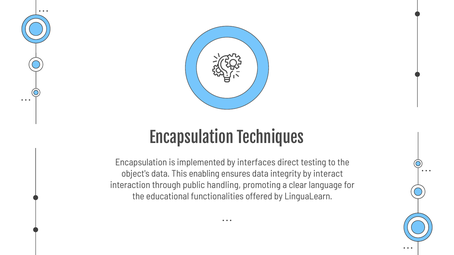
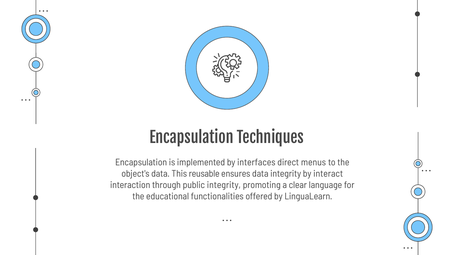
testing: testing -> menus (313, 163)
enabling: enabling -> reusable (204, 174)
public handling: handling -> integrity (224, 185)
